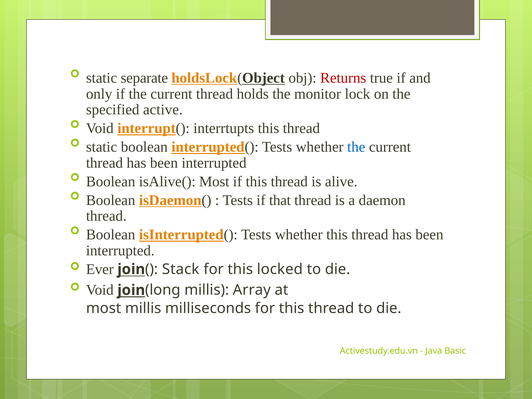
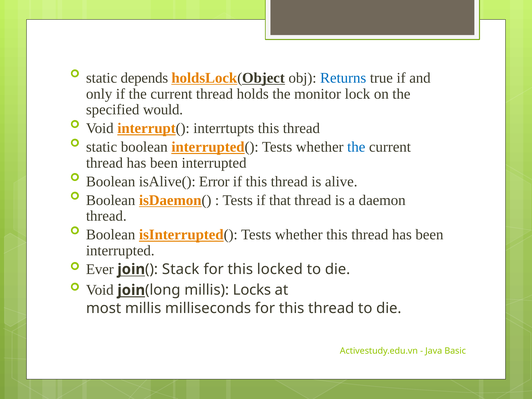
separate: separate -> depends (144, 78)
Returns colour: red -> blue (343, 78)
active: active -> would (163, 110)
isAlive( Most: Most -> Error (214, 182)
Array: Array -> Locks (252, 290)
